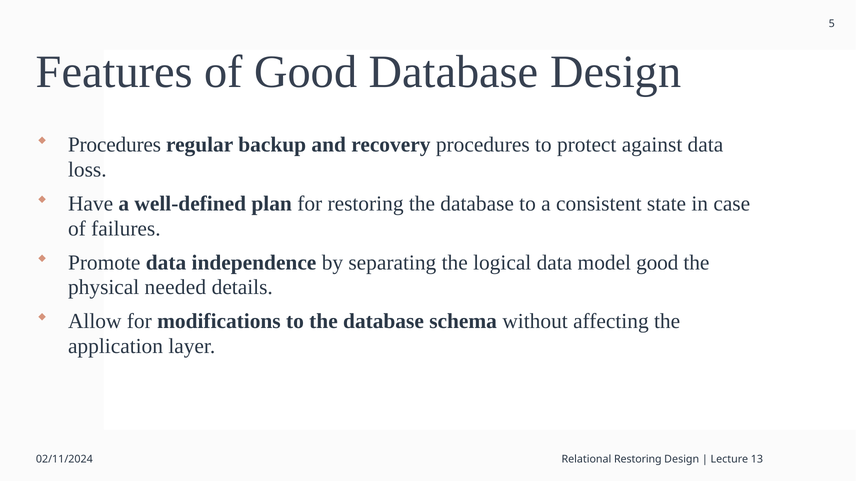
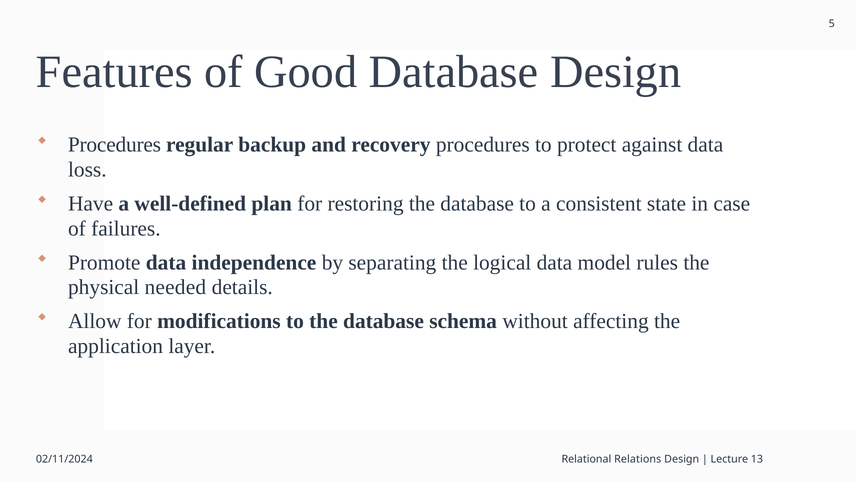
model good: good -> rules (657, 263)
Relational Restoring: Restoring -> Relations (638, 460)
